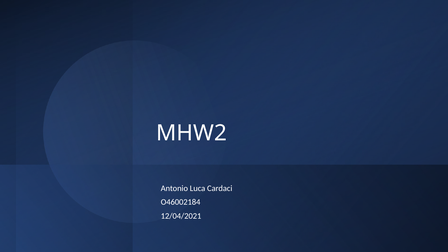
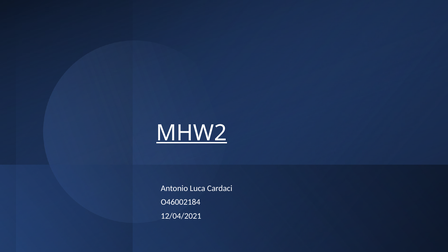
MHW2 underline: none -> present (192, 133)
